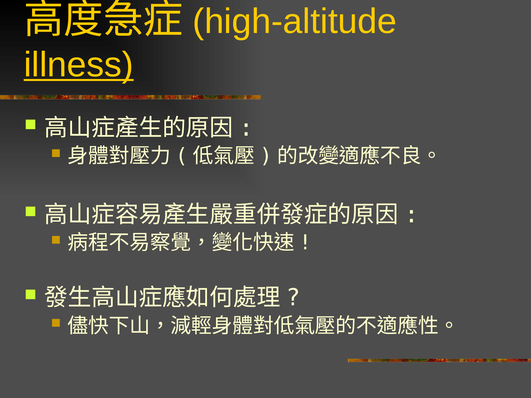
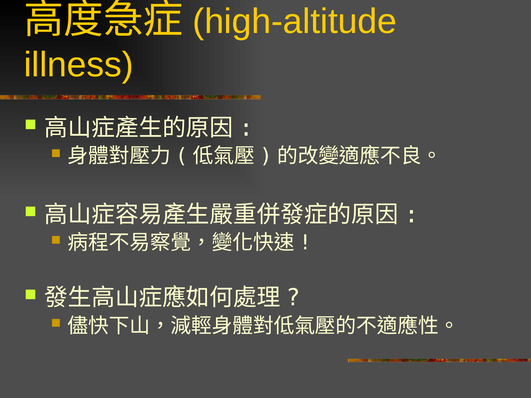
illness underline: present -> none (79, 65)
